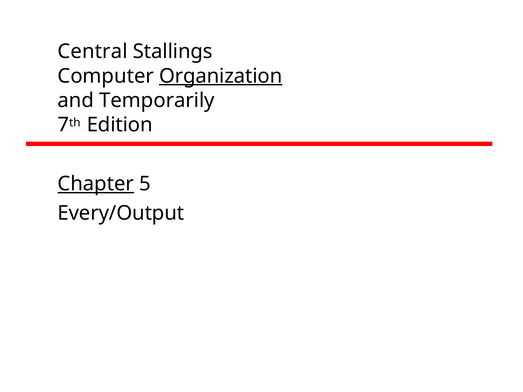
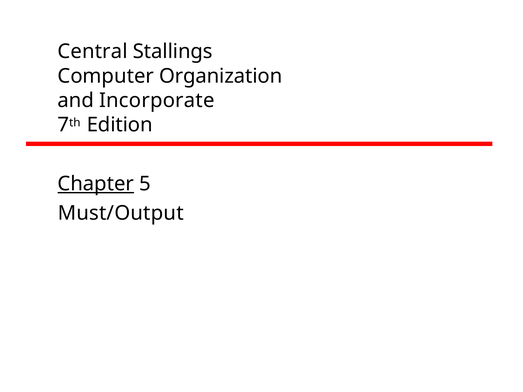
Organization underline: present -> none (221, 76)
Temporarily: Temporarily -> Incorporate (157, 100)
Every/Output: Every/Output -> Must/Output (121, 213)
